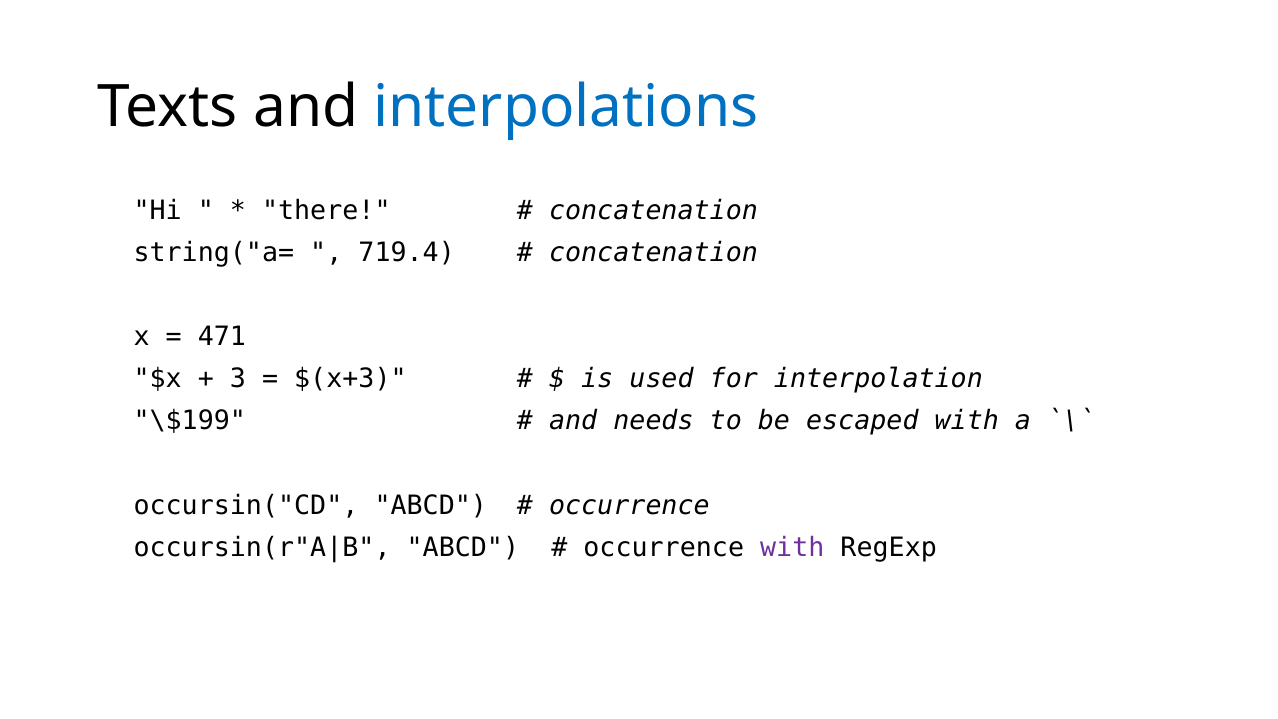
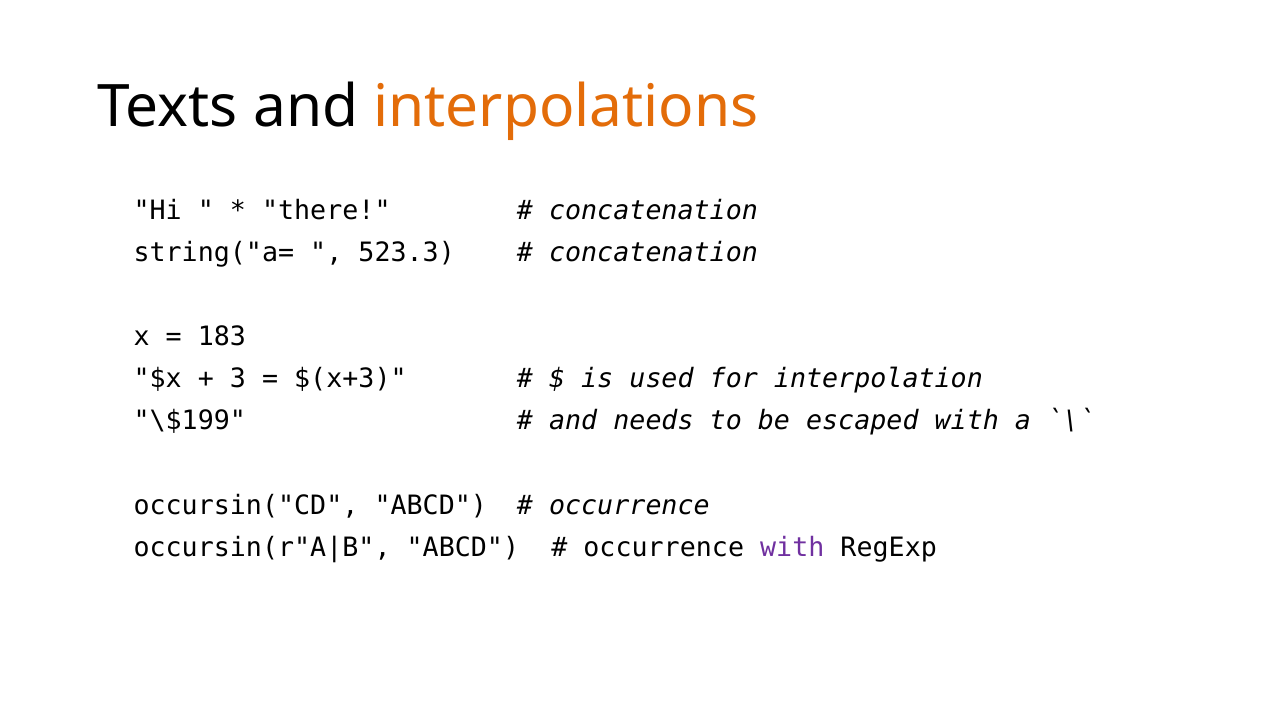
interpolations colour: blue -> orange (566, 107)
719.4: 719.4 -> 523.3 (407, 253)
471: 471 -> 183 (222, 337)
